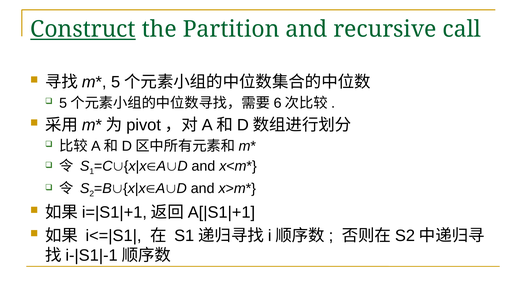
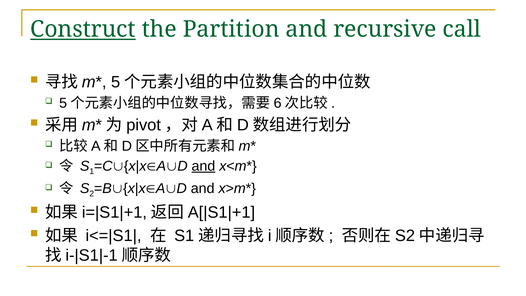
and underline: none -> present (203, 166)
